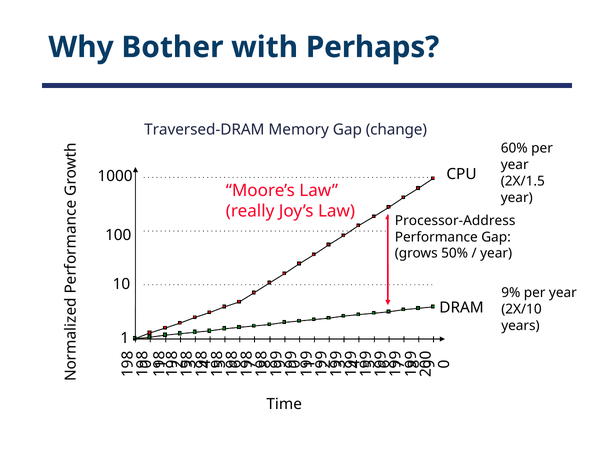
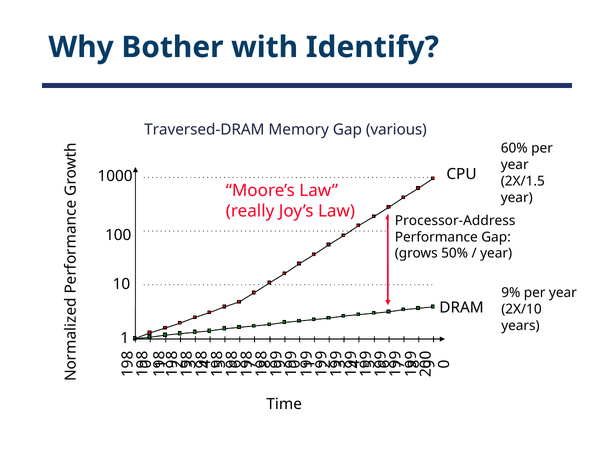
Perhaps: Perhaps -> Identify (372, 47)
change: change -> various (396, 129)
